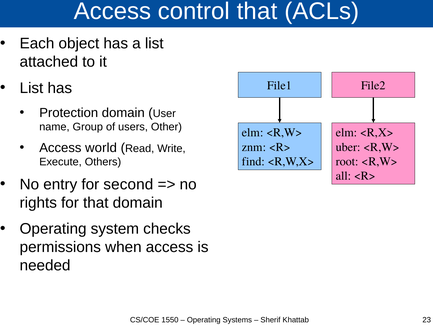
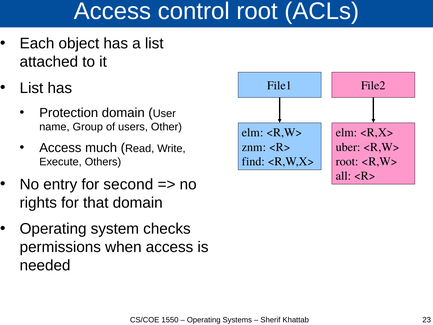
control that: that -> root (257, 11)
world: world -> much (101, 148)
